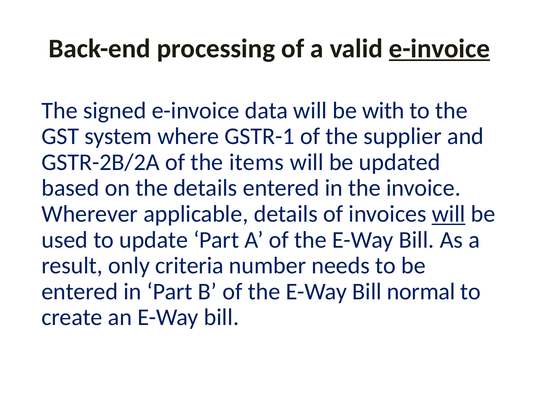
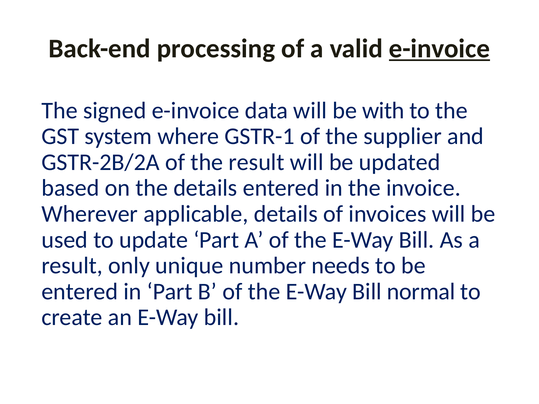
the items: items -> result (257, 162)
will underline: present -> none (449, 214)
criteria: criteria -> unique (189, 266)
